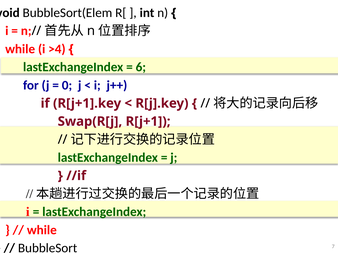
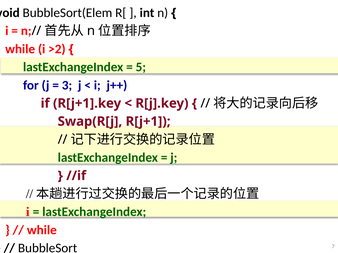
>4: >4 -> >2 (57, 49)
6: 6 -> 5 (141, 67)
0: 0 -> 3 (67, 85)
